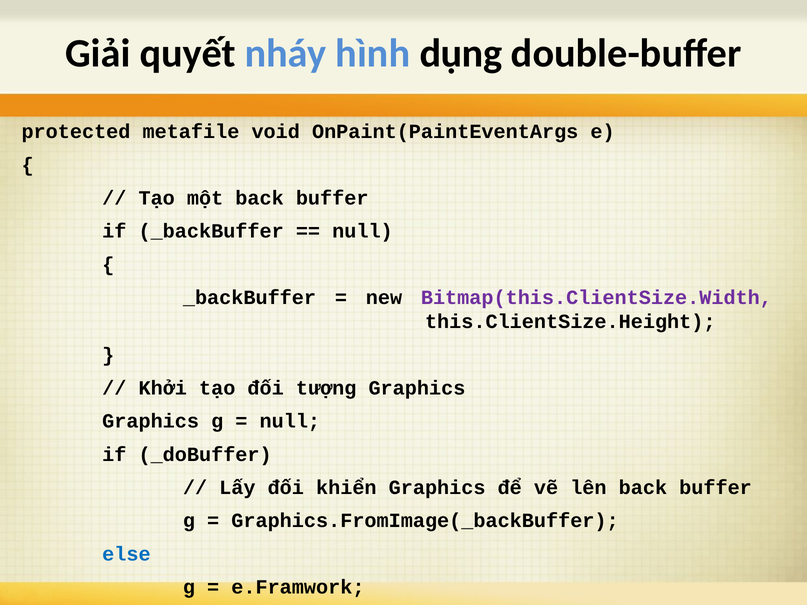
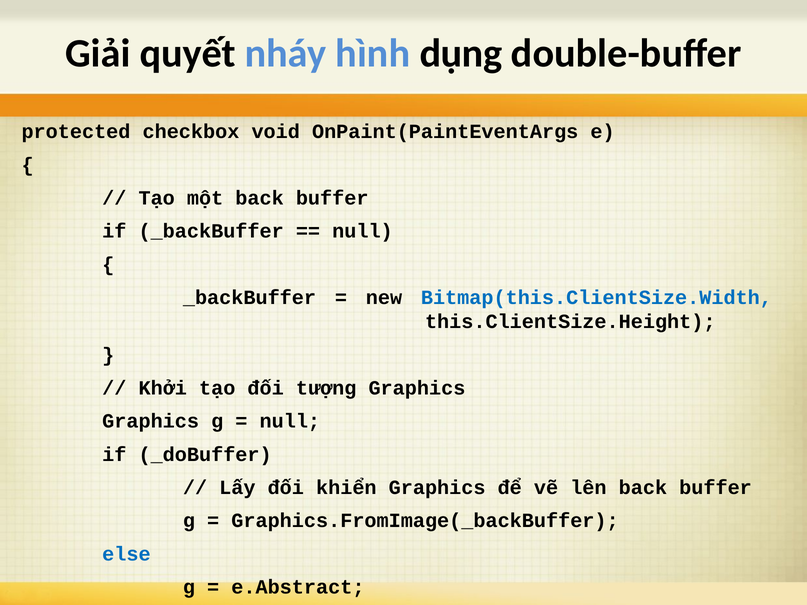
metafile: metafile -> checkbox (191, 132)
Bitmap(this.ClientSize.Width colour: purple -> blue (596, 298)
e.Framwork: e.Framwork -> e.Abstract (298, 587)
